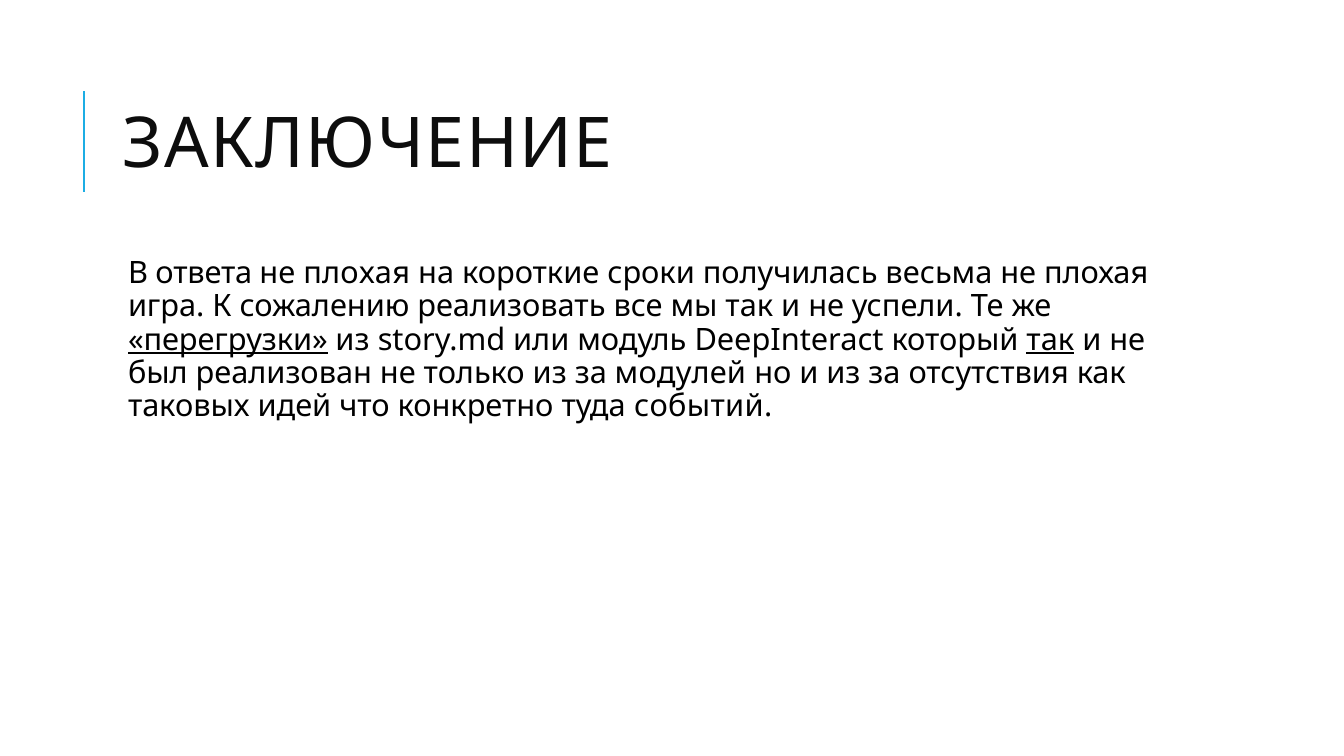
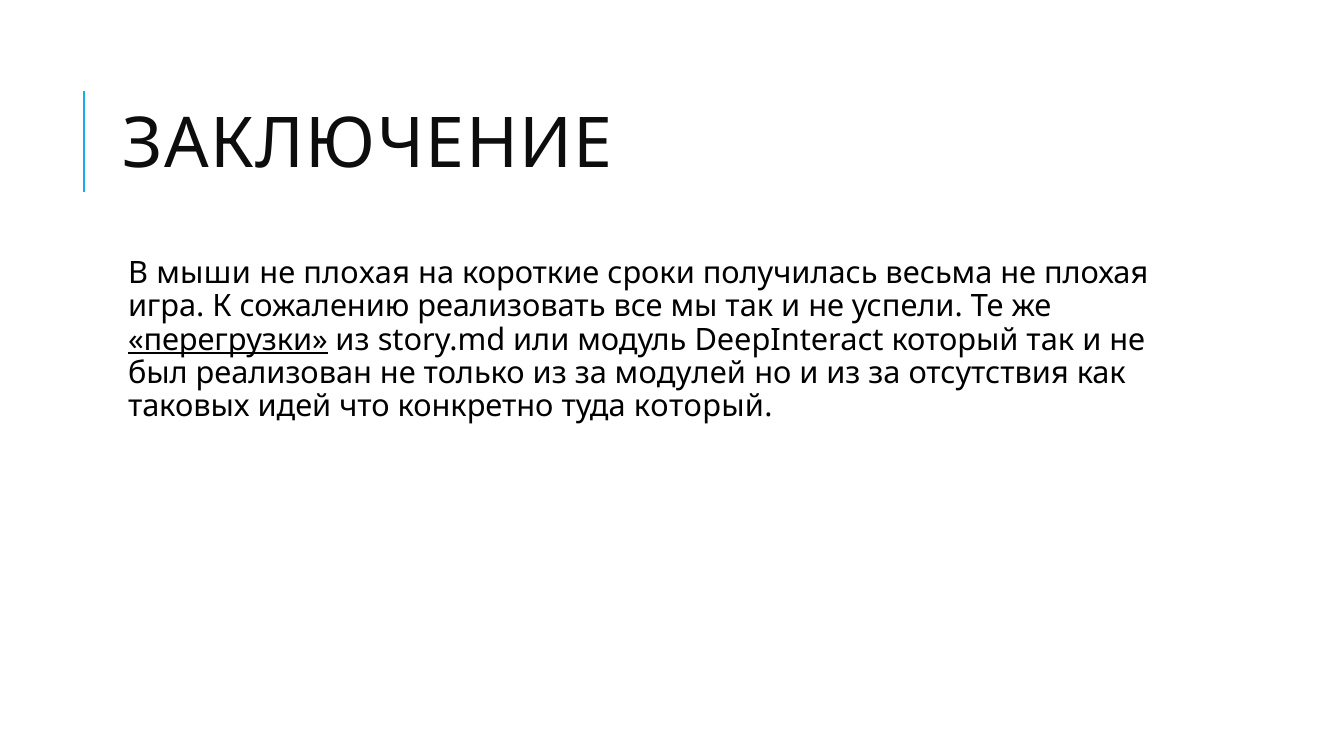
ответа: ответа -> мыши (204, 273)
так underline: present -> none (1050, 340)
туда событий: событий -> который (703, 406)
